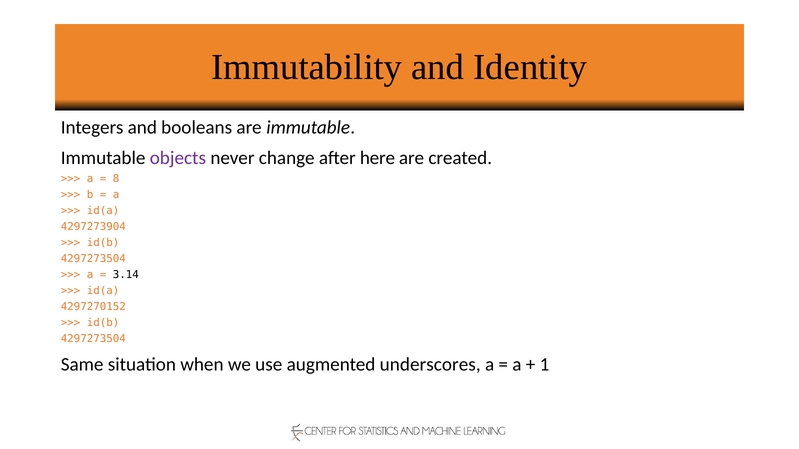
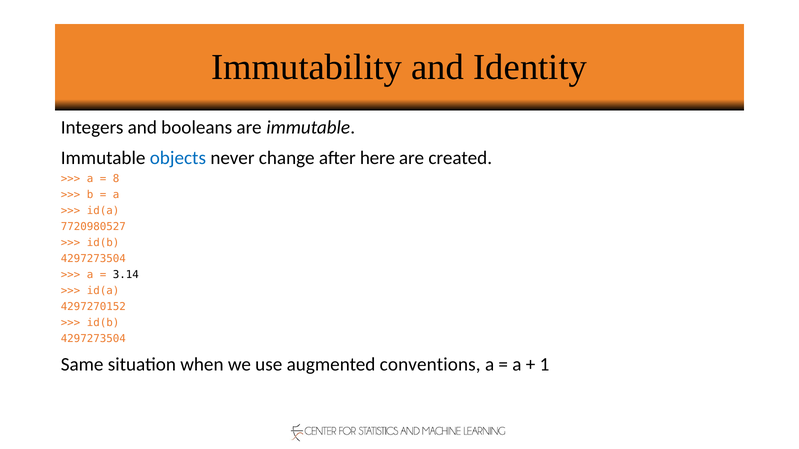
objects colour: purple -> blue (178, 158)
4297273904: 4297273904 -> 7720980527 (93, 227)
underscores: underscores -> conventions (430, 365)
